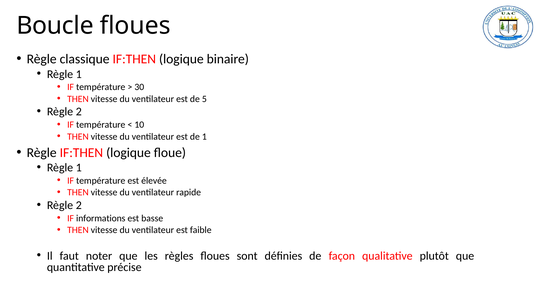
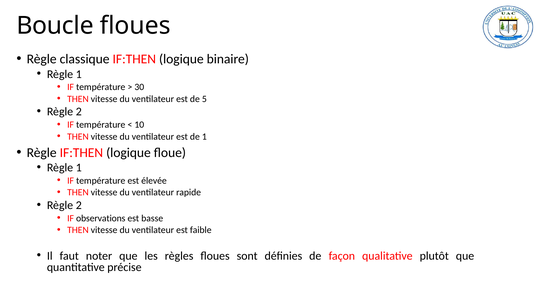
informations: informations -> observations (101, 218)
